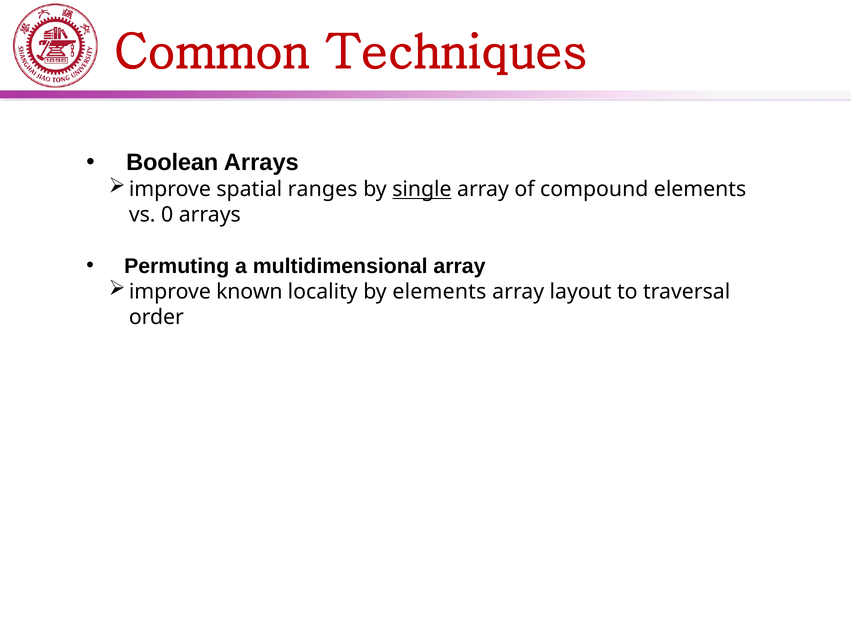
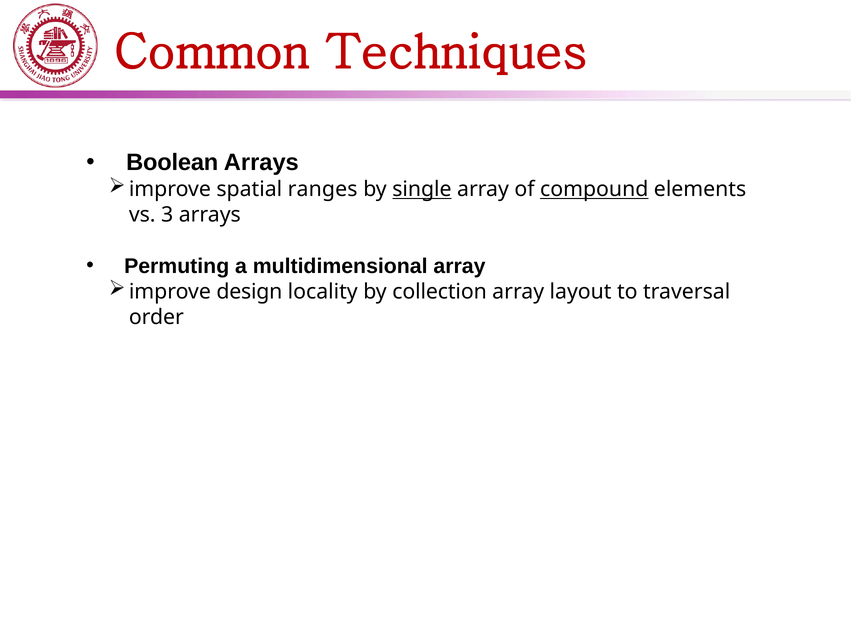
compound underline: none -> present (594, 190)
0: 0 -> 3 (167, 215)
known: known -> design (249, 292)
by elements: elements -> collection (440, 292)
